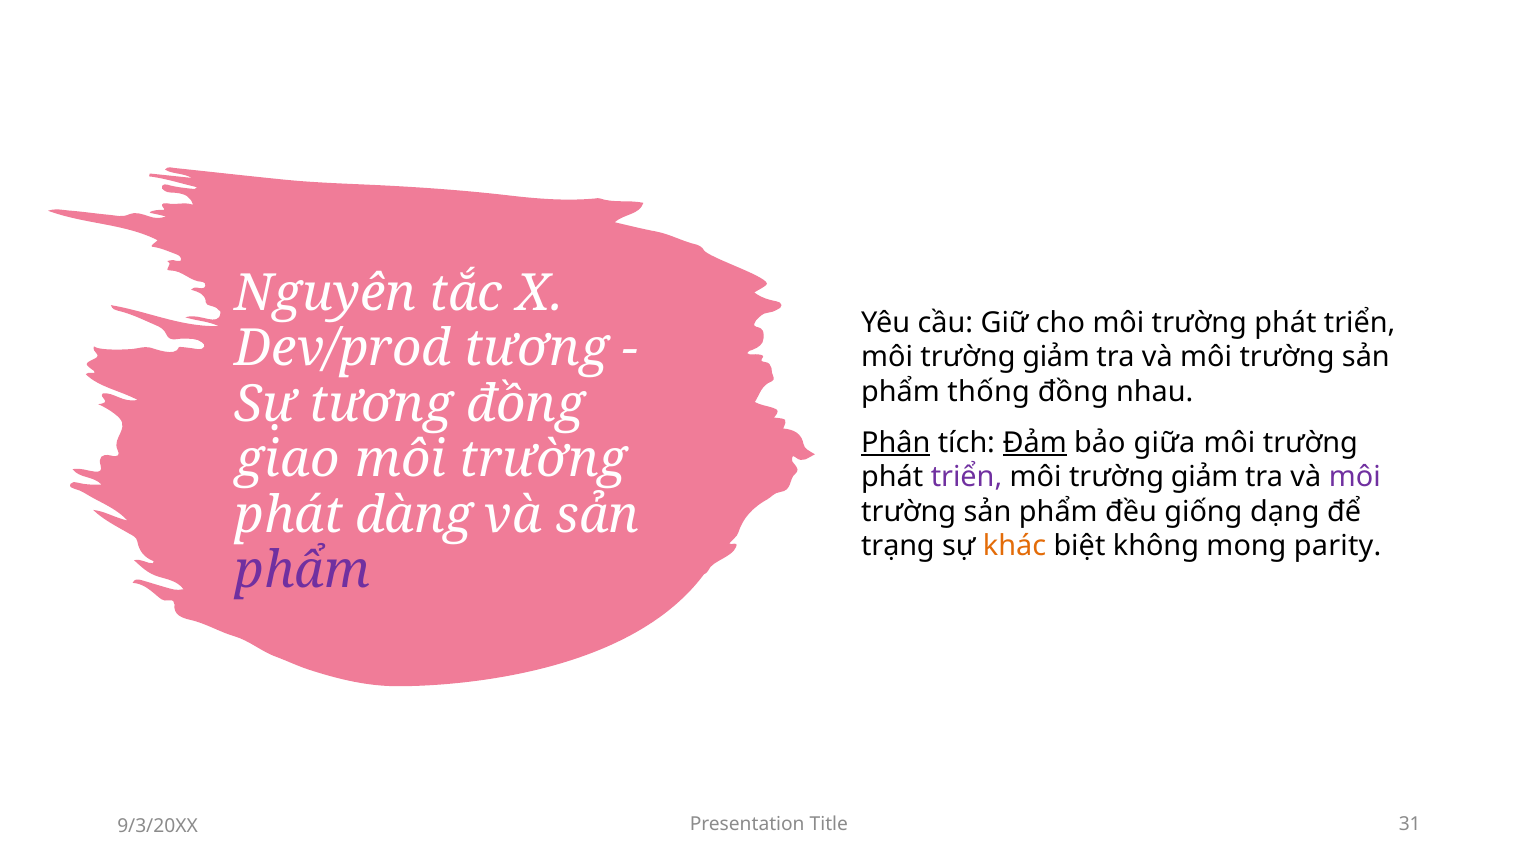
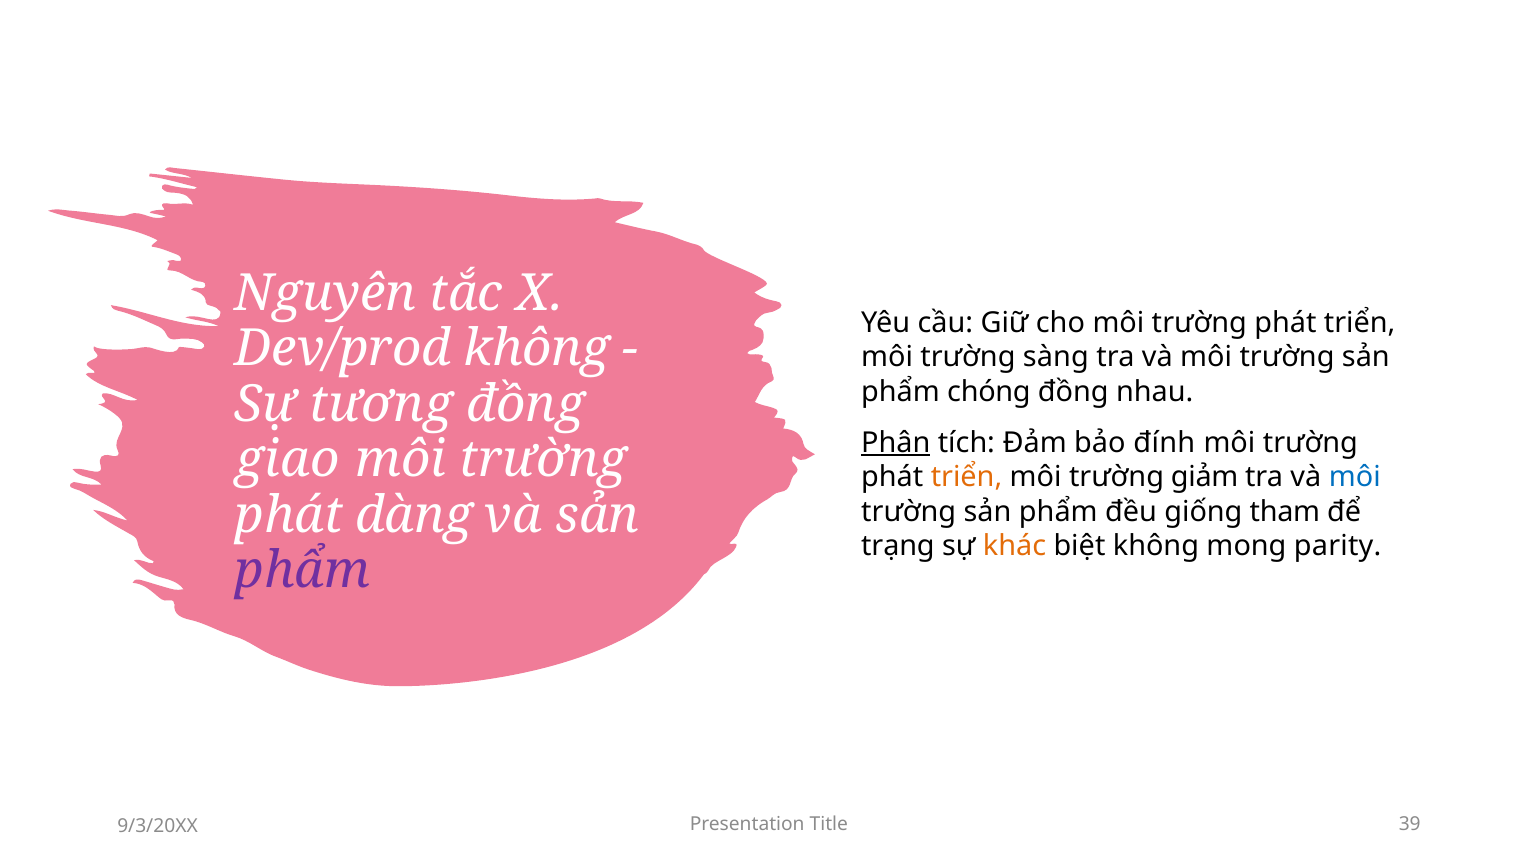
Dev/prod tương: tương -> không (537, 349)
giảm: giảm -> sàng (1056, 357)
thống: thống -> chóng (989, 392)
Đảm underline: present -> none (1035, 443)
giữa: giữa -> đính (1164, 443)
triển colour: purple -> orange (967, 477)
môi colour: purple -> blue (1355, 477)
dạng: dạng -> tham (1285, 512)
31: 31 -> 39 (1410, 825)
